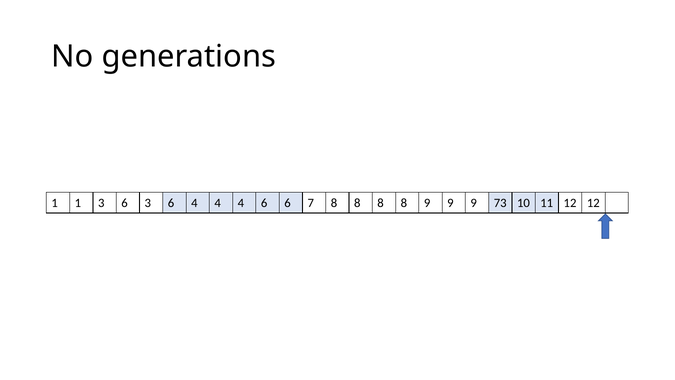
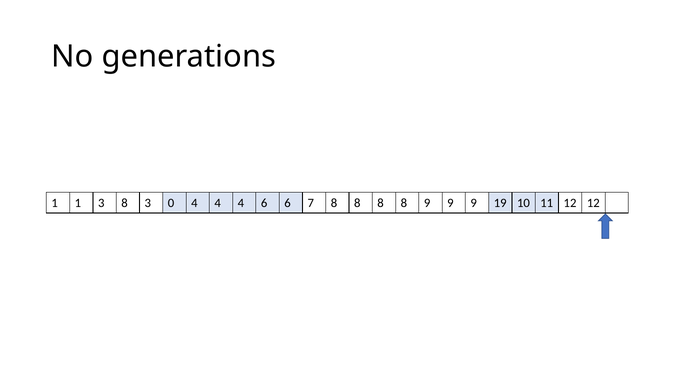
1 3 6: 6 -> 8 (125, 203)
6: 6 -> 0 (171, 203)
73: 73 -> 19 (500, 203)
